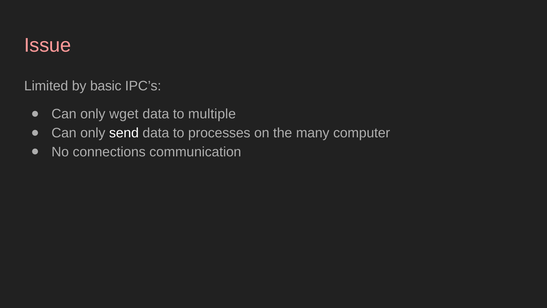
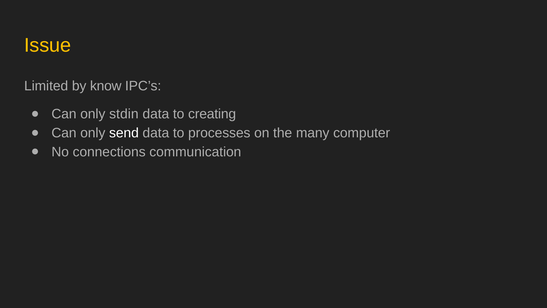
Issue colour: pink -> yellow (48, 45)
basic: basic -> know (106, 86)
wget: wget -> stdin (124, 114)
multiple: multiple -> creating (212, 114)
